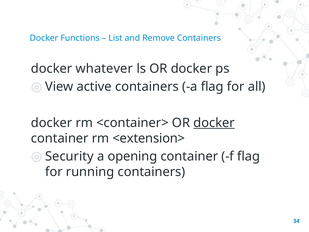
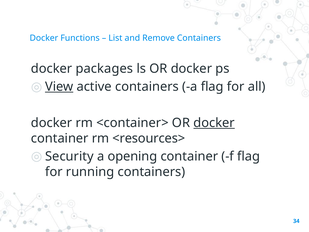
whatever: whatever -> packages (104, 69)
View underline: none -> present (59, 87)
<extension>: <extension> -> <resources> (149, 138)
